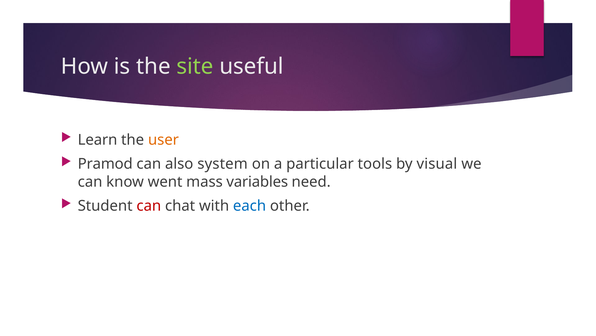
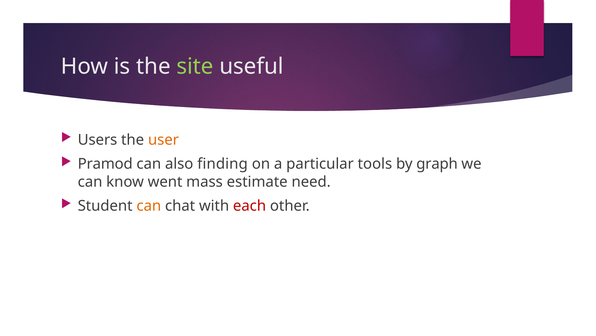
Learn: Learn -> Users (97, 139)
system: system -> finding (223, 164)
visual: visual -> graph (437, 164)
variables: variables -> estimate (257, 181)
can colour: red -> orange (149, 206)
each colour: blue -> red (250, 206)
